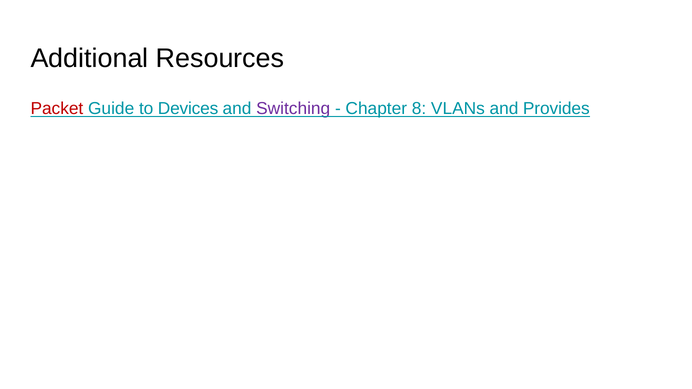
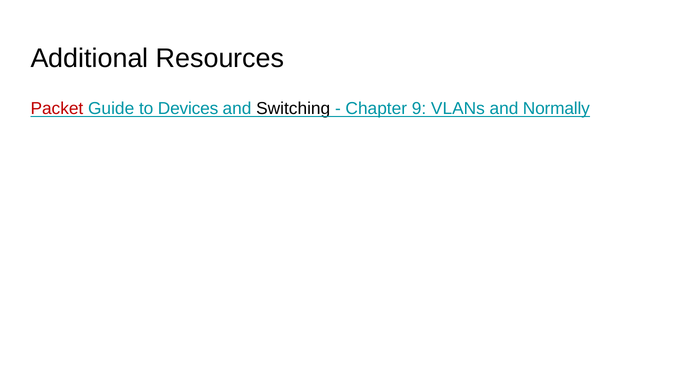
Switching colour: purple -> black (293, 109)
8: 8 -> 9 (419, 109)
Provides: Provides -> Normally (556, 109)
